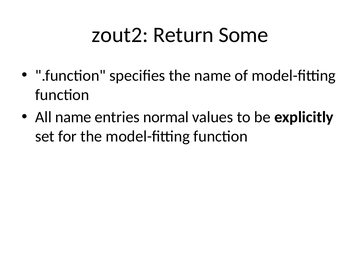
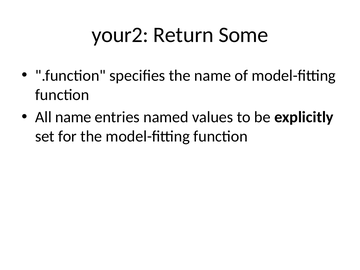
zout2: zout2 -> your2 (120, 35)
normal: normal -> named (166, 117)
